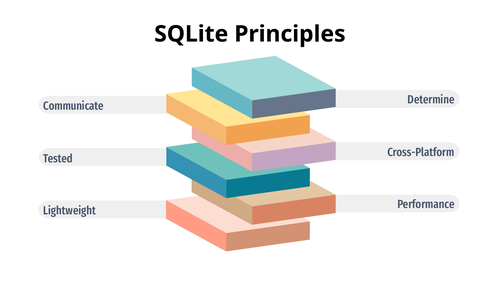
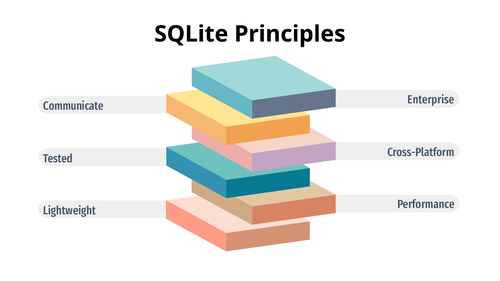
Determine: Determine -> Enterprise (431, 100)
